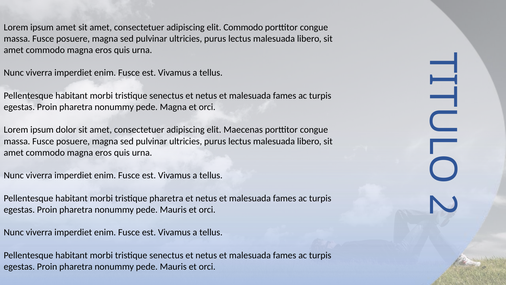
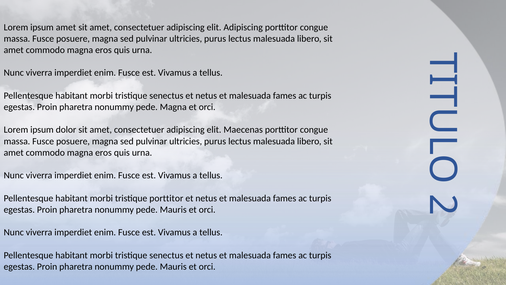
elit Commodo: Commodo -> Adipiscing (243, 27)
tristique pharetra: pharetra -> porttitor (166, 198)
